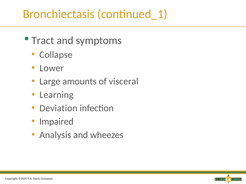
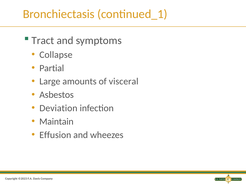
Lower: Lower -> Partial (52, 68)
Learning: Learning -> Asbestos (57, 95)
Impaired: Impaired -> Maintain (56, 122)
Analysis: Analysis -> Effusion (55, 135)
